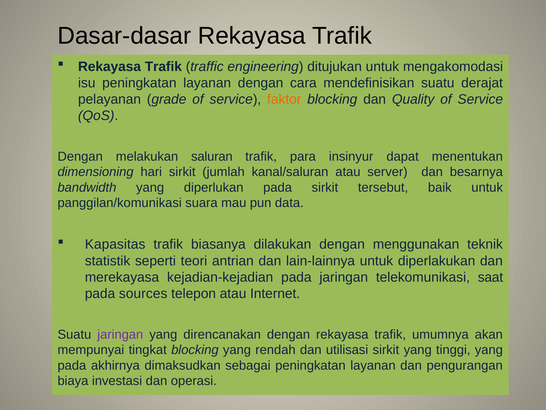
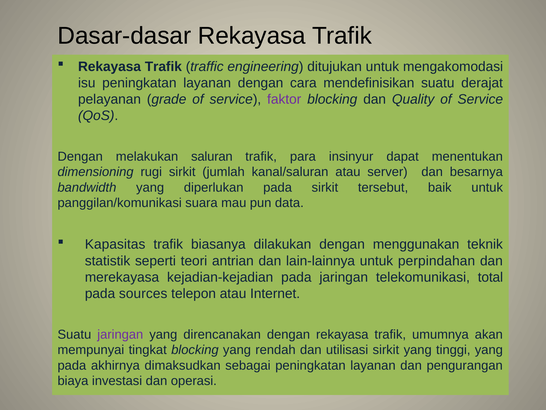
faktor colour: orange -> purple (284, 99)
hari: hari -> rugi (151, 172)
diperlakukan: diperlakukan -> perpindahan (437, 261)
saat: saat -> total (490, 277)
